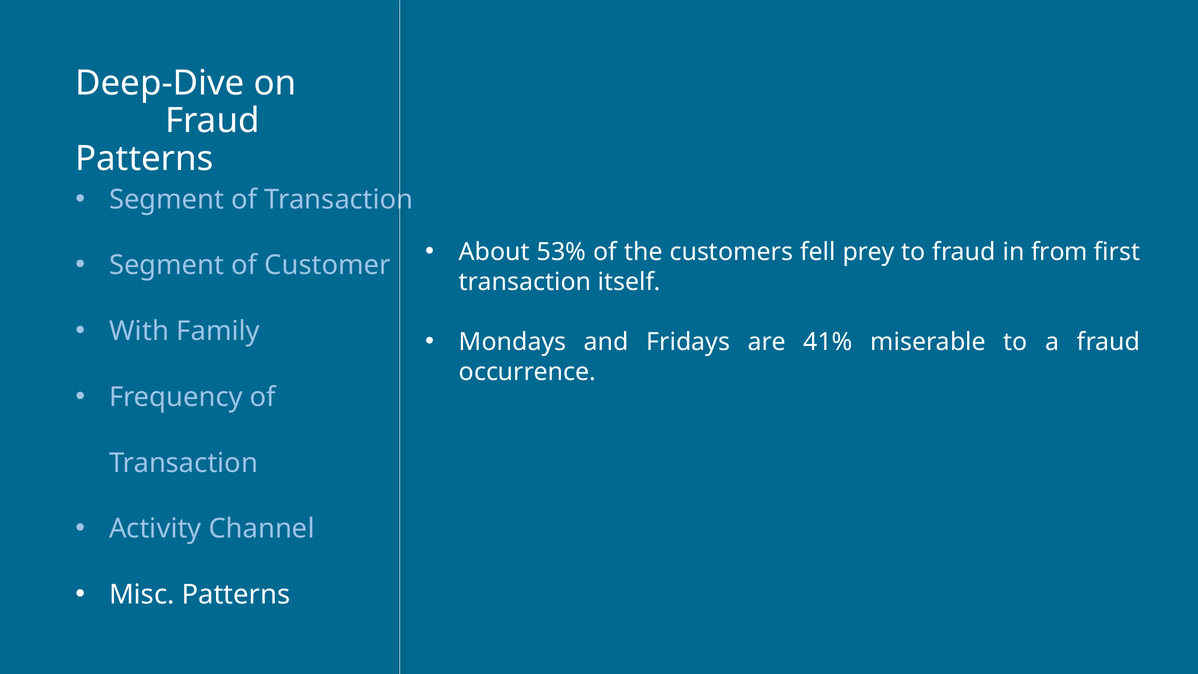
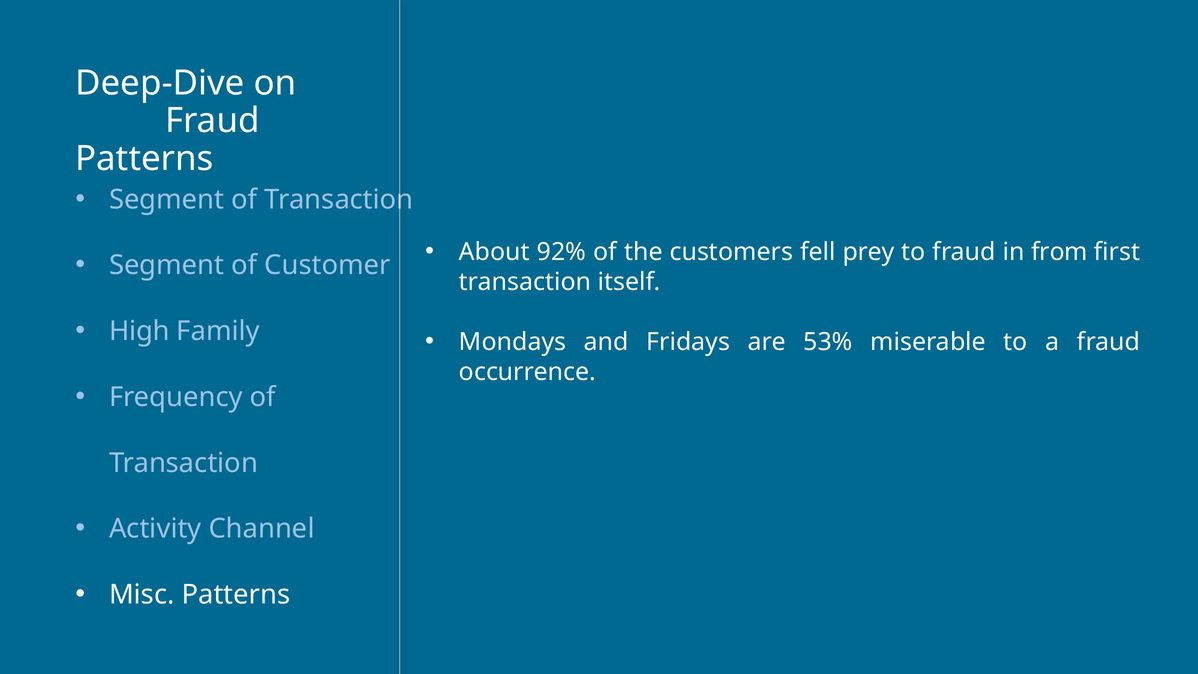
53%: 53% -> 92% (562, 252)
With: With -> High (139, 331)
41%: 41% -> 53% (828, 342)
